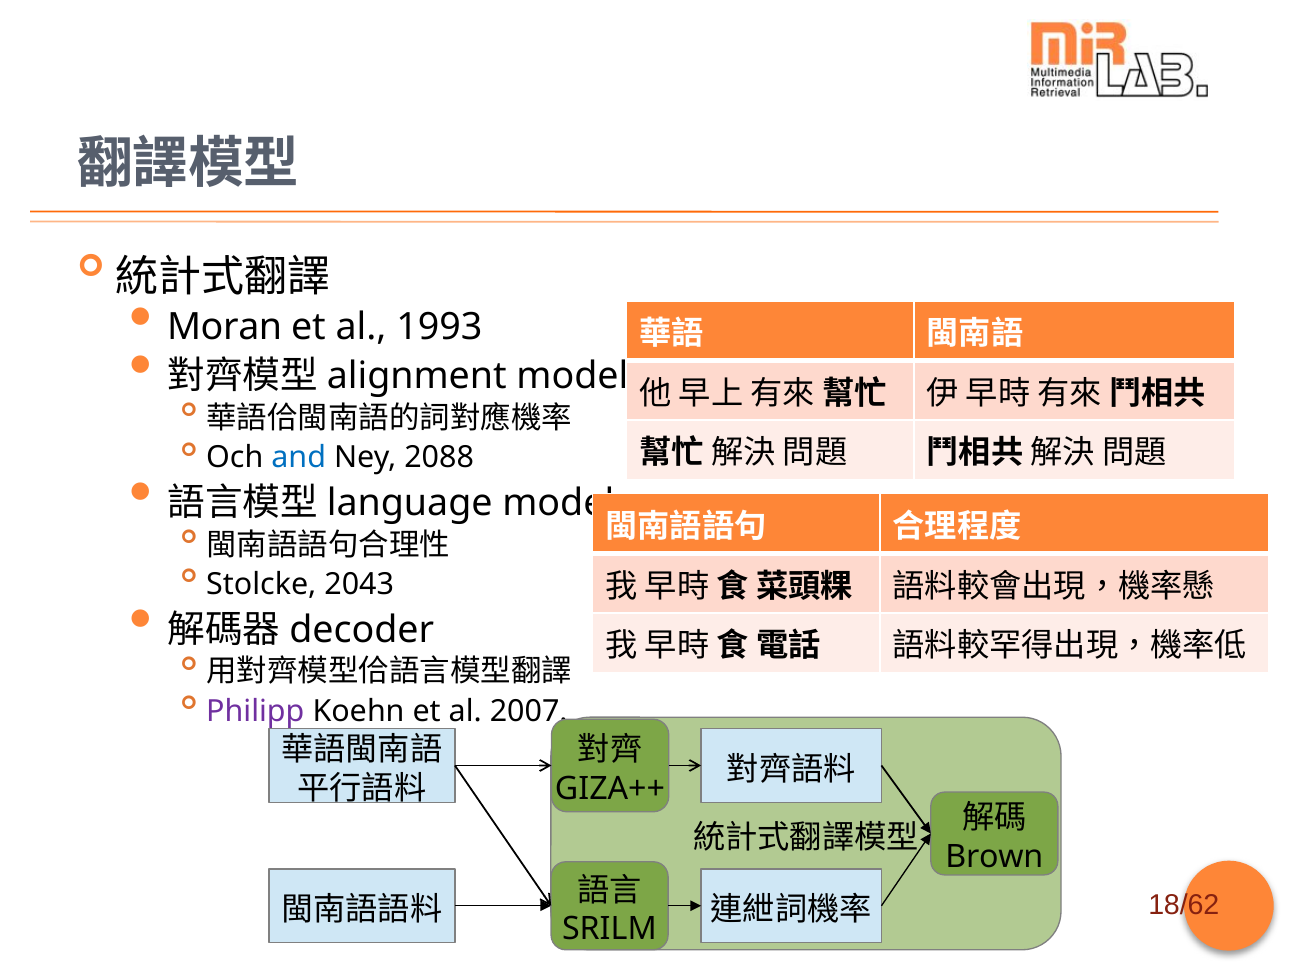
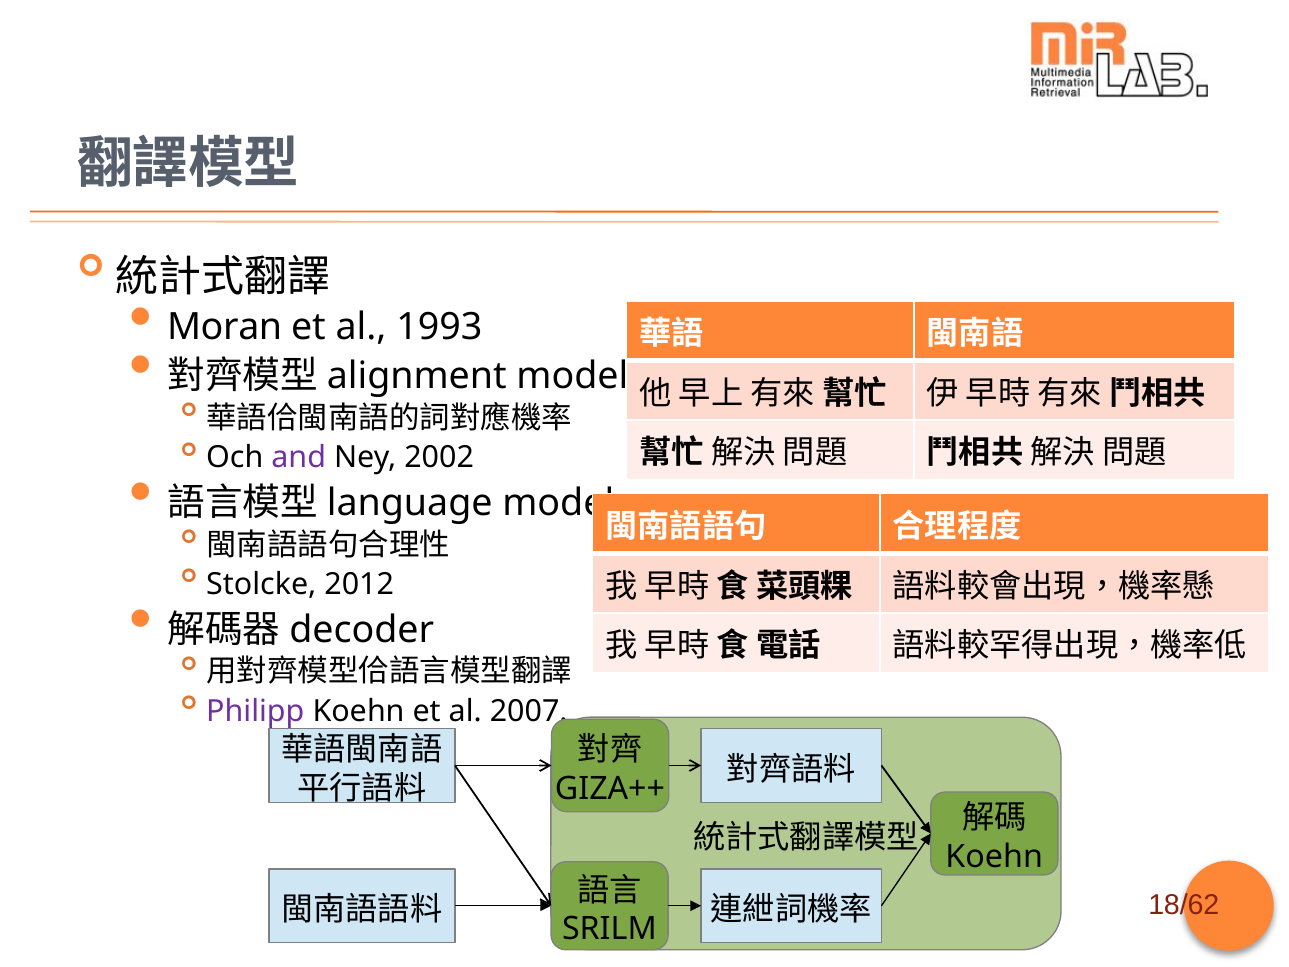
and colour: blue -> purple (299, 457)
2088: 2088 -> 2002 (439, 457)
2043: 2043 -> 2012 (359, 584)
Brown: Brown -> Koehn (994, 857)
